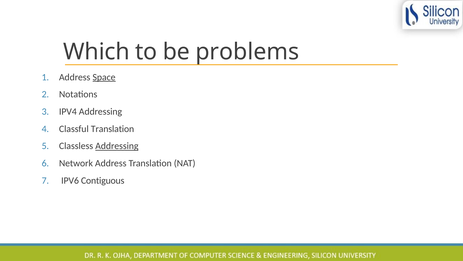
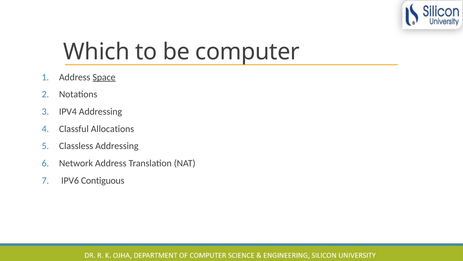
problems: problems -> computer (248, 52)
Classful Translation: Translation -> Allocations (112, 129)
Addressing underline: present -> none (117, 146)
